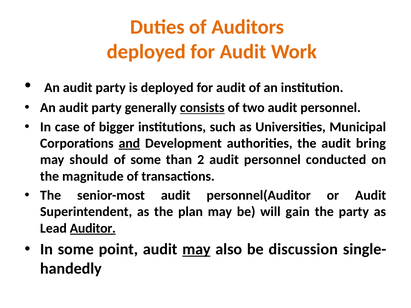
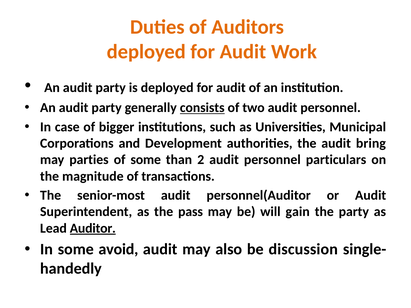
and underline: present -> none (129, 143)
should: should -> parties (89, 160)
conducted: conducted -> particulars (336, 160)
plan: plan -> pass (191, 212)
point: point -> avoid (118, 250)
may underline: present -> none (196, 250)
